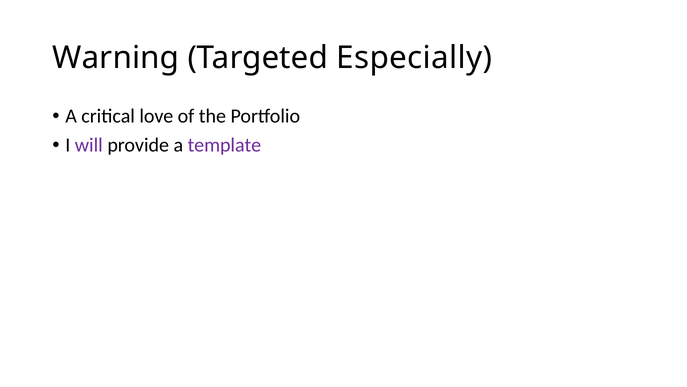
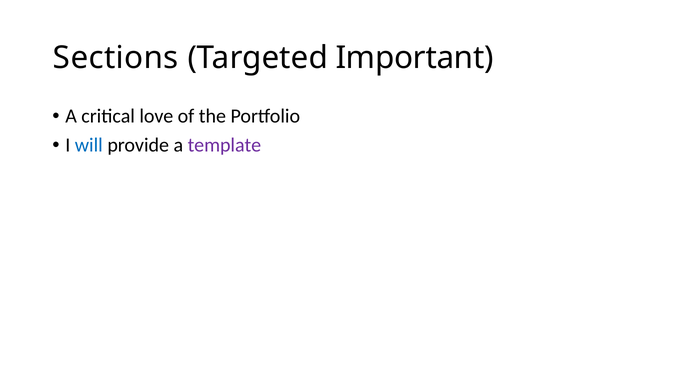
Warning: Warning -> Sections (116, 58)
Especially: Especially -> Important (415, 58)
will colour: purple -> blue (89, 145)
